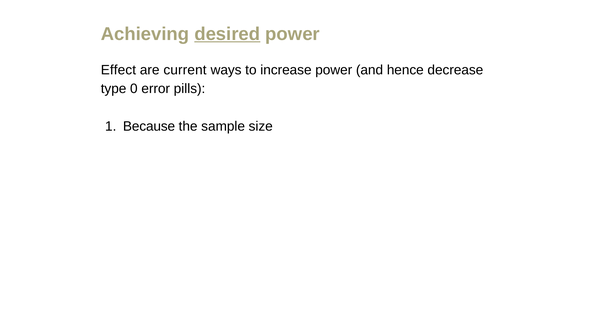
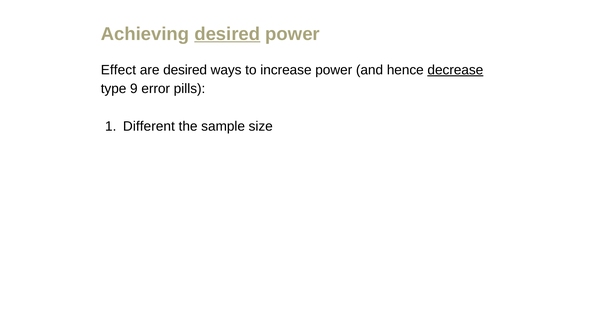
are current: current -> desired (185, 70)
decrease underline: none -> present (455, 70)
0: 0 -> 9 (134, 89)
Because: Because -> Different (149, 126)
